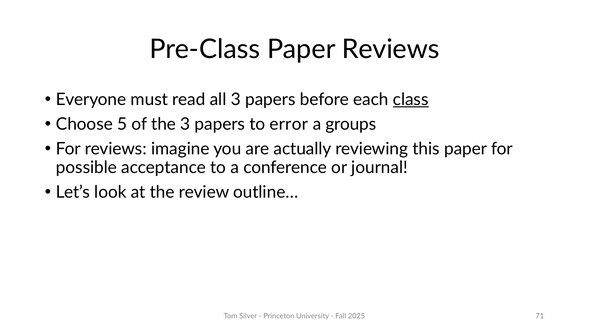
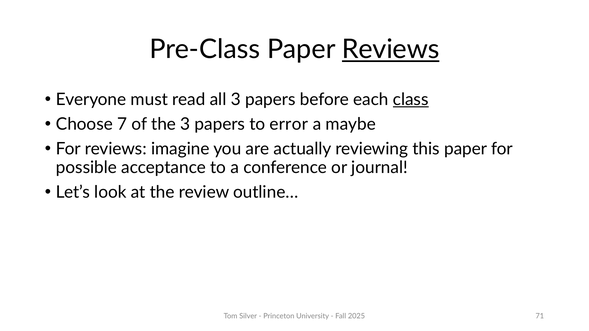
Reviews underline: none -> present (391, 49)
5: 5 -> 7 (122, 124)
groups: groups -> maybe (351, 124)
